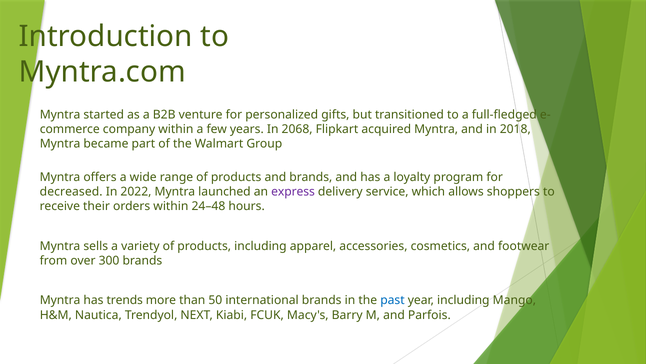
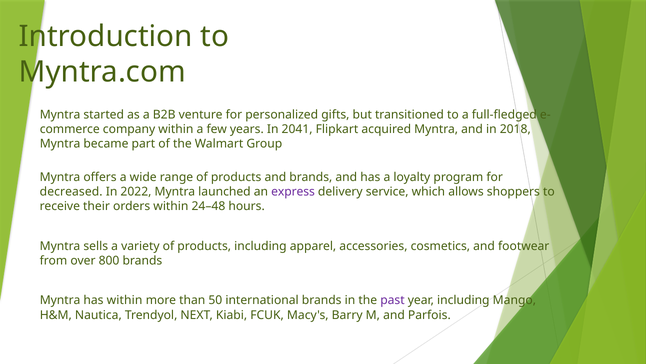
2068: 2068 -> 2041 (297, 129)
300: 300 -> 800 (109, 260)
has trends: trends -> within (125, 300)
past colour: blue -> purple (392, 300)
